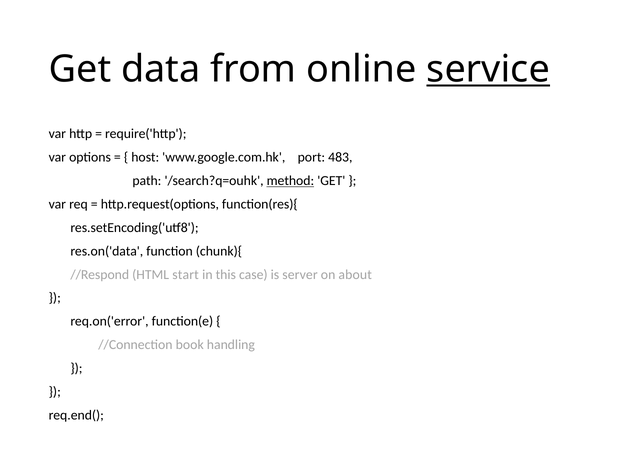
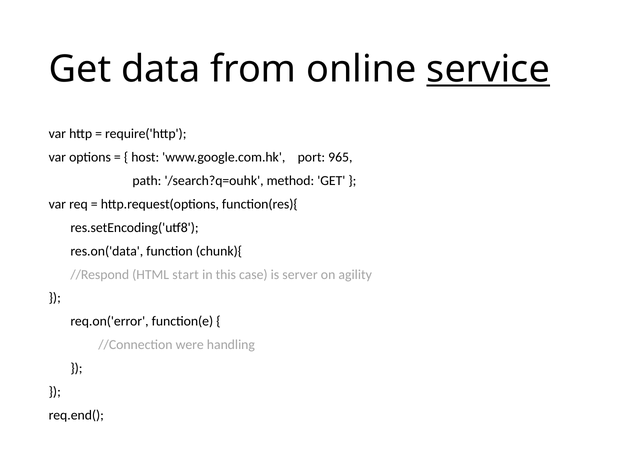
483: 483 -> 965 (340, 157)
method underline: present -> none (290, 181)
about: about -> agility (355, 275)
book: book -> were (190, 345)
